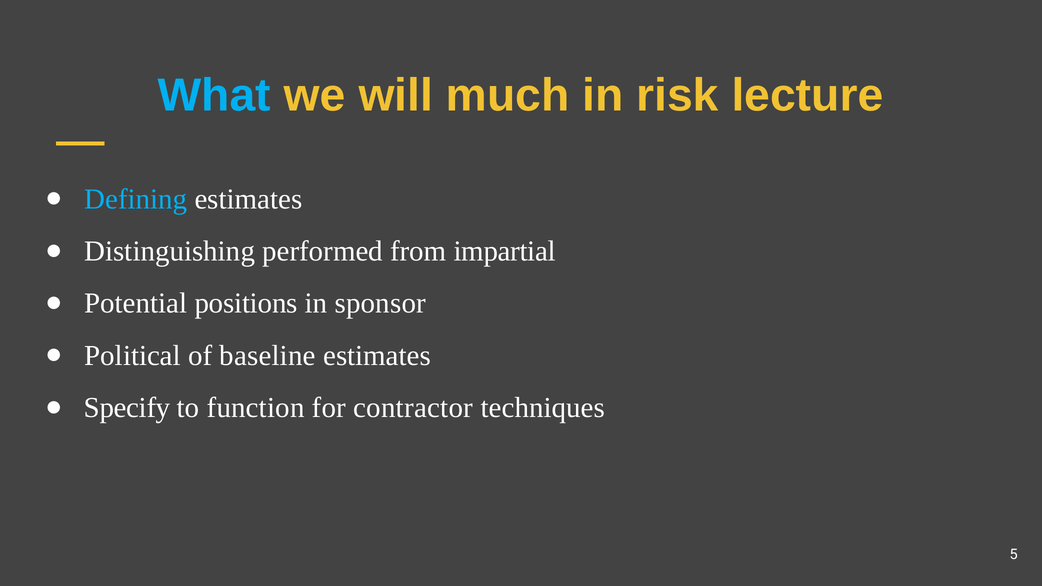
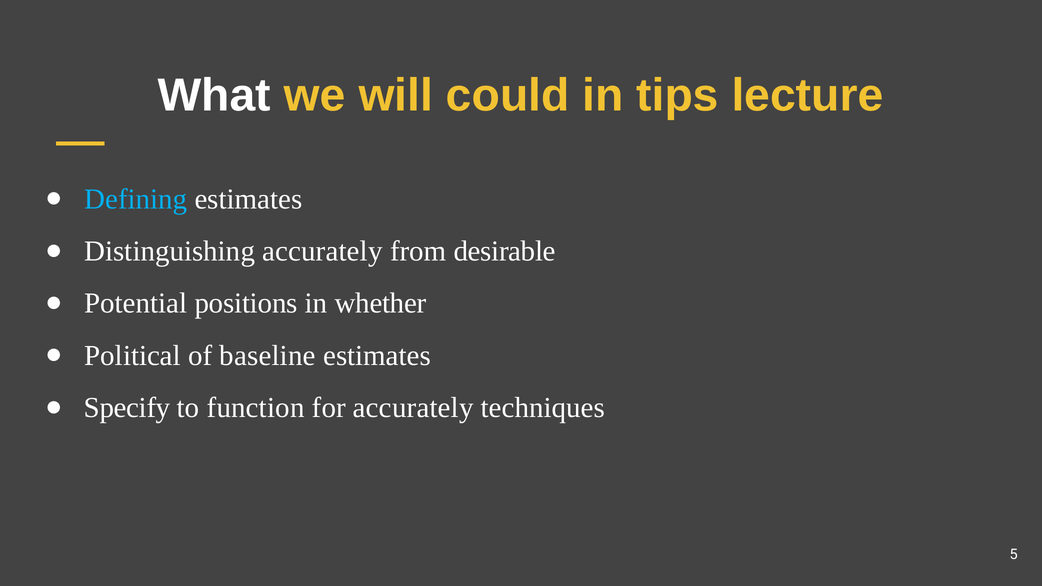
What colour: light blue -> white (214, 95)
much: much -> could (508, 95)
risk: risk -> tips (678, 95)
Distinguishing performed: performed -> accurately (322, 251)
impartial: impartial -> desirable (505, 251)
sponsor: sponsor -> whether (381, 303)
for contractor: contractor -> accurately (413, 408)
